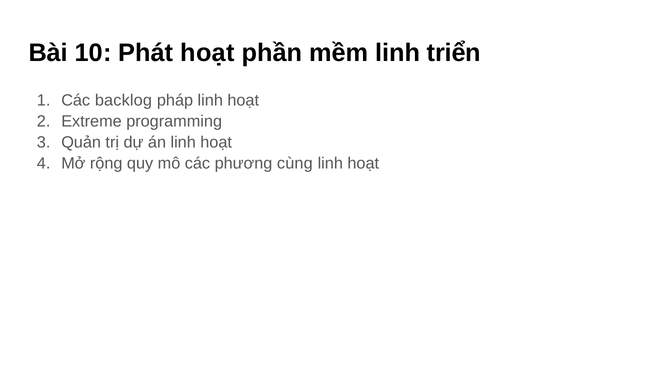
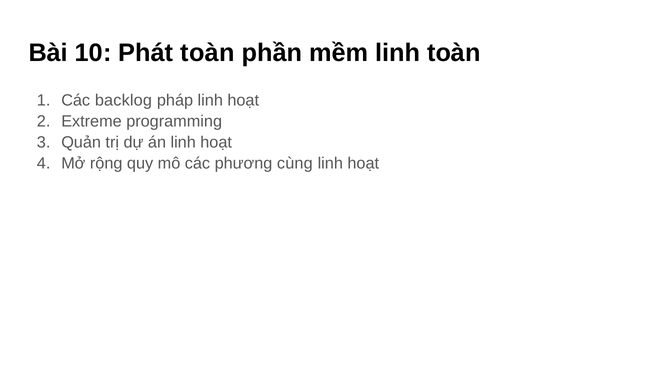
Phát hoạt: hoạt -> toàn (207, 53)
linh triển: triển -> toàn (454, 53)
